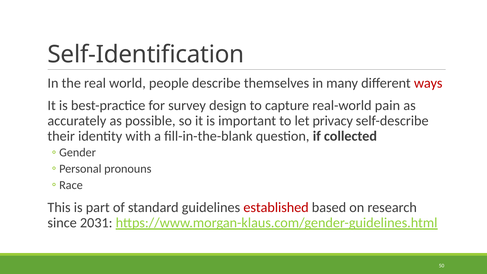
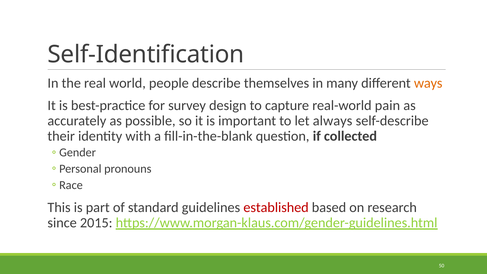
ways colour: red -> orange (428, 83)
privacy: privacy -> always (333, 121)
2031: 2031 -> 2015 (96, 223)
